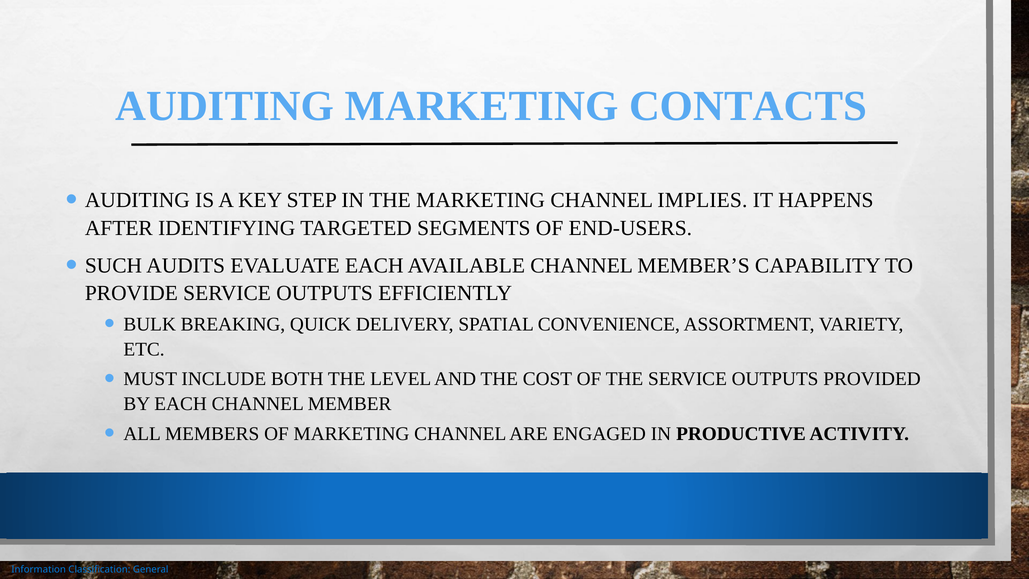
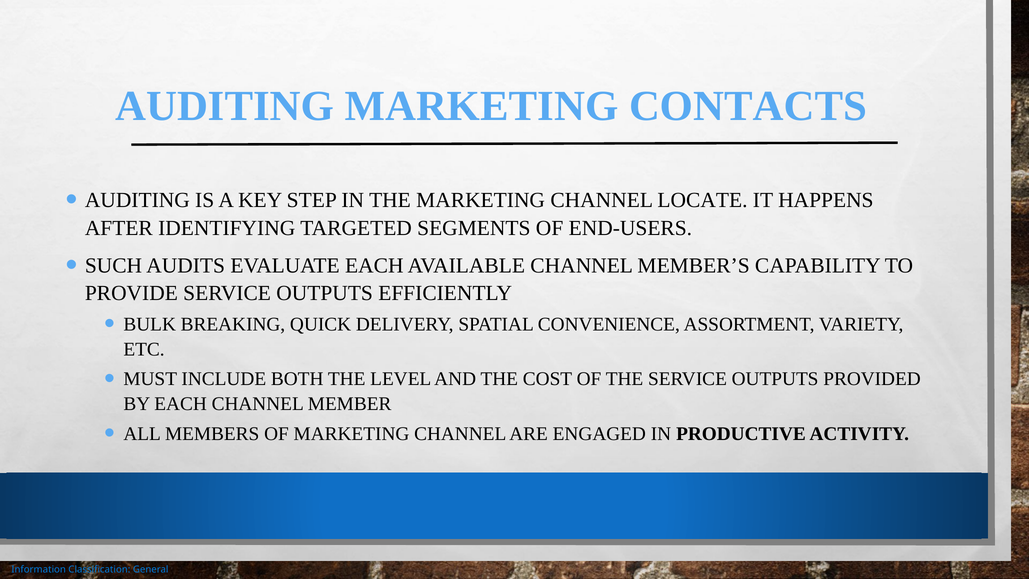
IMPLIES: IMPLIES -> LOCATE (703, 200)
